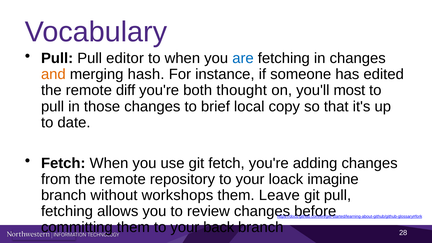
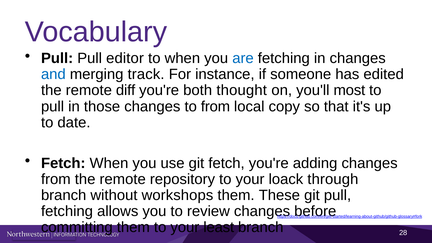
and colour: orange -> blue (53, 74)
hash: hash -> track (146, 74)
to brief: brief -> from (215, 106)
imagine: imagine -> through (333, 179)
Leave: Leave -> These (279, 195)
back: back -> least (219, 227)
